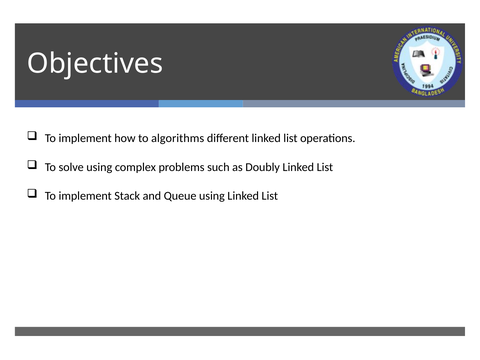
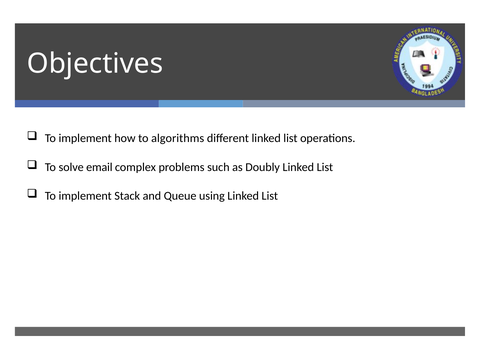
solve using: using -> email (99, 167)
